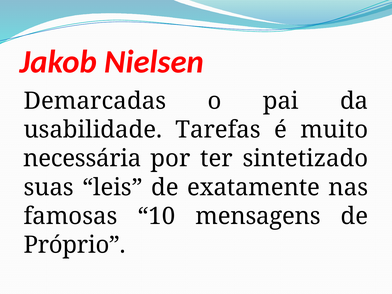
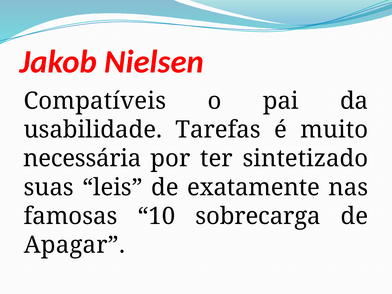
Demarcadas: Demarcadas -> Compatíveis (95, 101)
mensagens: mensagens -> sobrecarga (258, 216)
Próprio: Próprio -> Apagar (74, 245)
